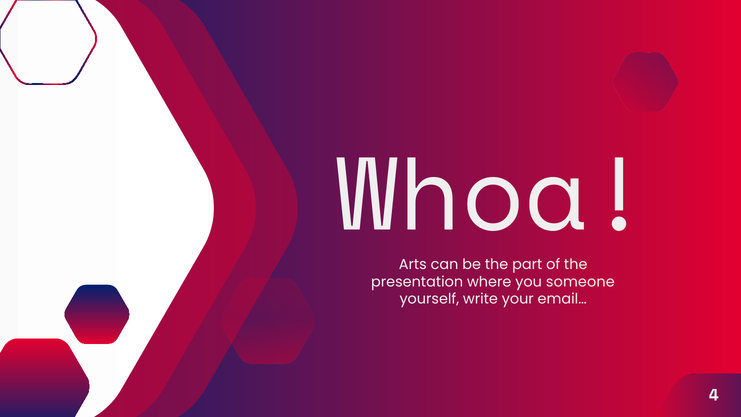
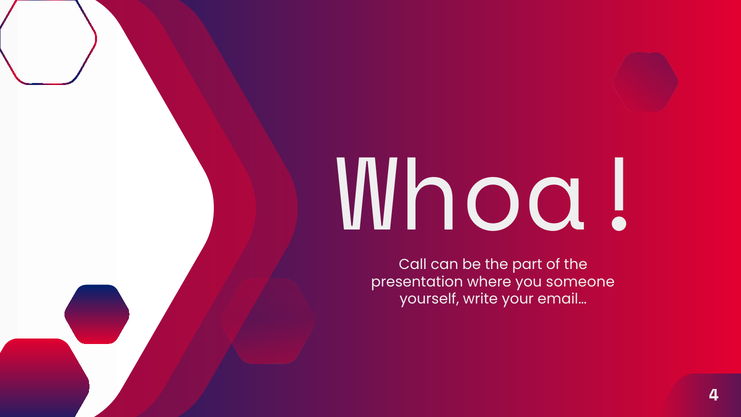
Arts: Arts -> Call (413, 264)
